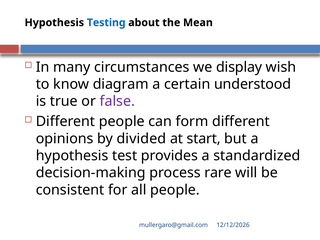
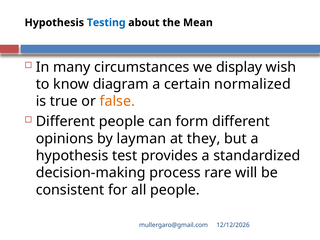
understood: understood -> normalized (252, 84)
false colour: purple -> orange (117, 101)
divided: divided -> layman (141, 139)
start: start -> they (204, 139)
